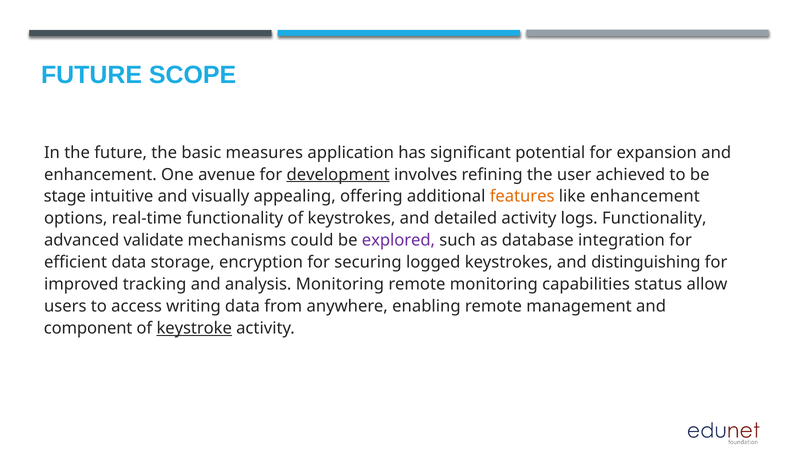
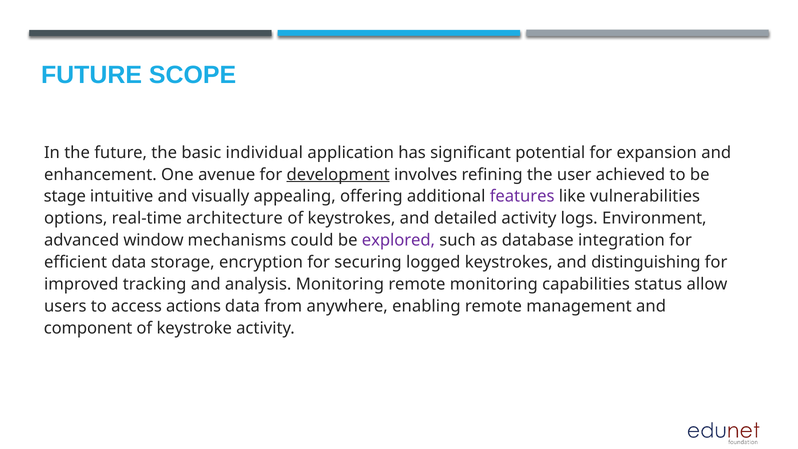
measures: measures -> individual (264, 153)
features colour: orange -> purple (522, 196)
like enhancement: enhancement -> vulnerabilities (645, 196)
real-time functionality: functionality -> architecture (235, 218)
logs Functionality: Functionality -> Environment (654, 218)
validate: validate -> window (154, 240)
writing: writing -> actions (194, 306)
keystroke underline: present -> none (194, 328)
